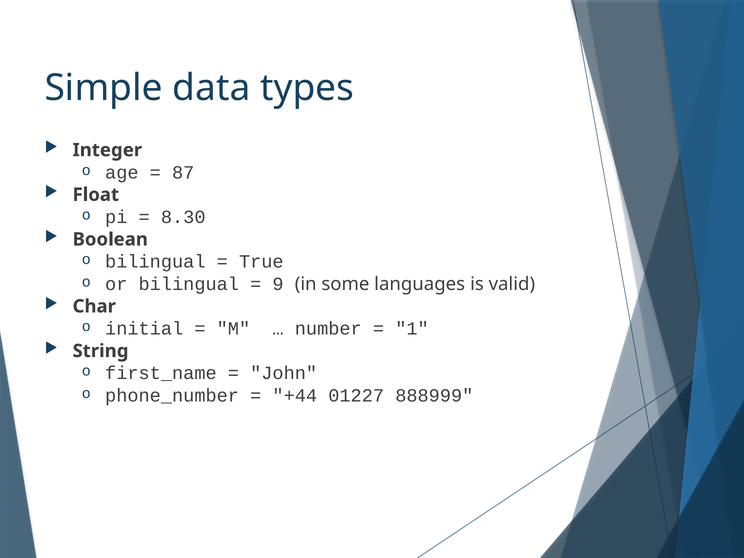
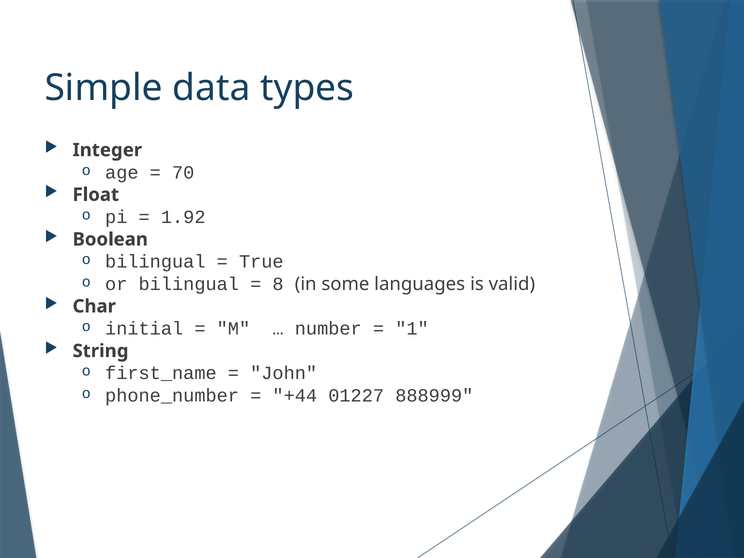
87: 87 -> 70 (183, 172)
8.30: 8.30 -> 1.92 (183, 217)
9: 9 -> 8 (278, 284)
